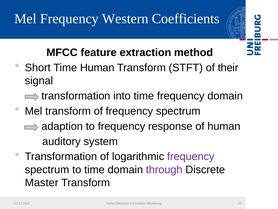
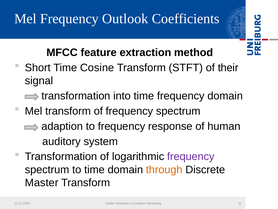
Western: Western -> Outlook (125, 19)
Time Human: Human -> Cosine (97, 68)
through colour: purple -> orange (164, 169)
